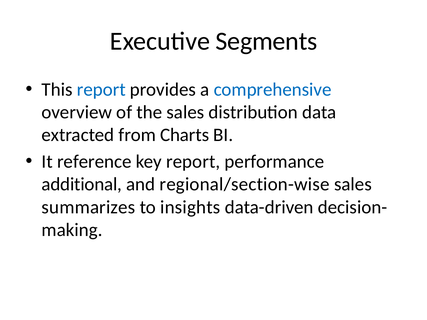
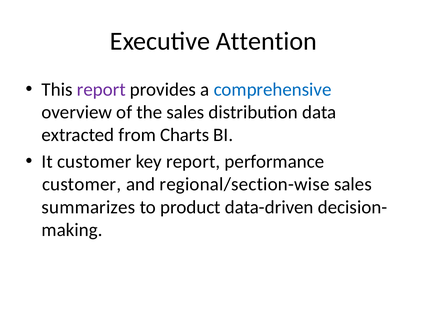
Segments: Segments -> Attention (266, 41)
report colour: blue -> purple (101, 90)
It reference: reference -> customer (94, 162)
additional: additional -> customer (82, 184)
insights: insights -> product (190, 207)
